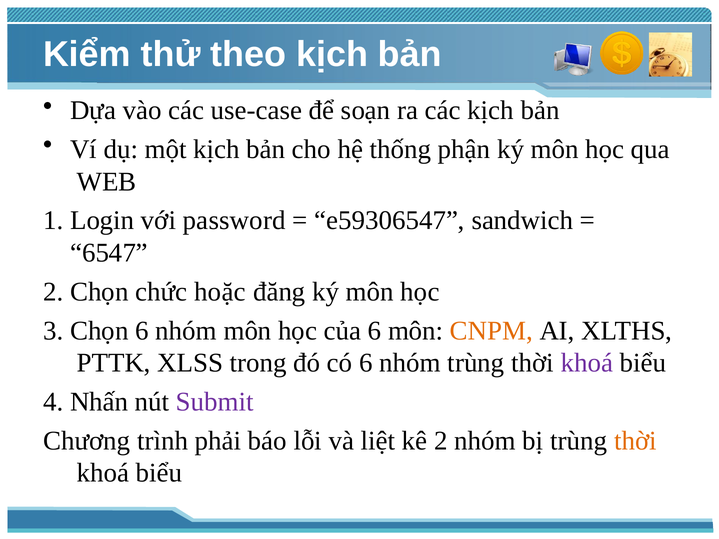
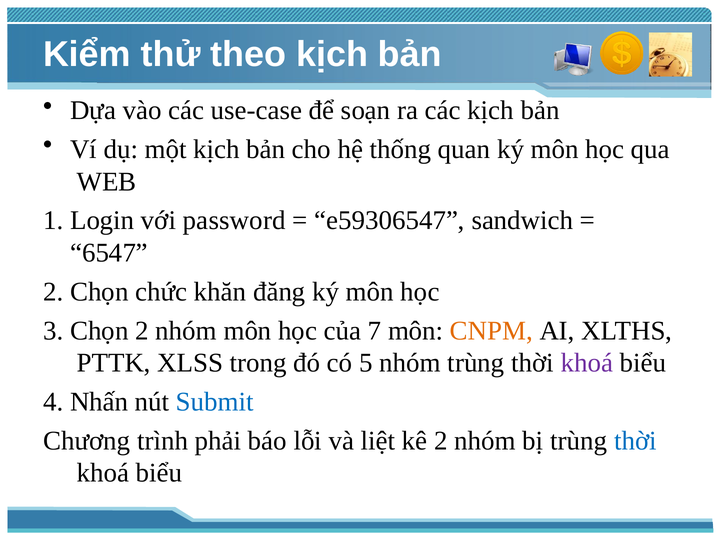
phận: phận -> quan (464, 149)
hoặc: hoặc -> khăn (220, 292)
6: 6 -> 2 (142, 331)
của 6: 6 -> 7 (375, 331)
có 6: 6 -> 5 (366, 363)
Submit colour: purple -> blue (215, 402)
thời colour: orange -> blue (635, 441)
